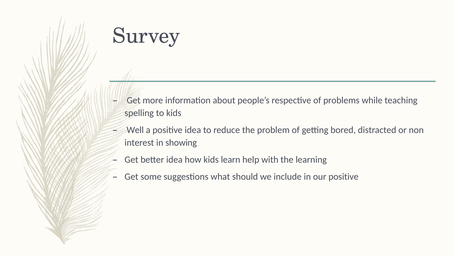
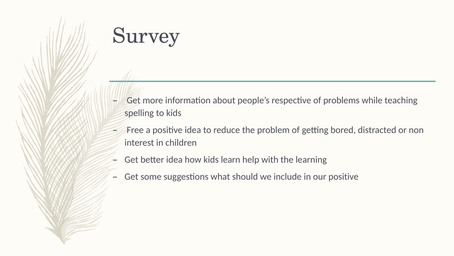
Well: Well -> Free (135, 130)
showing: showing -> children (181, 142)
